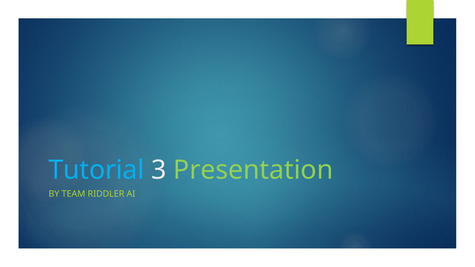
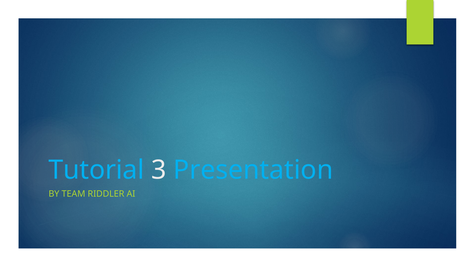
Presentation colour: light green -> light blue (253, 170)
